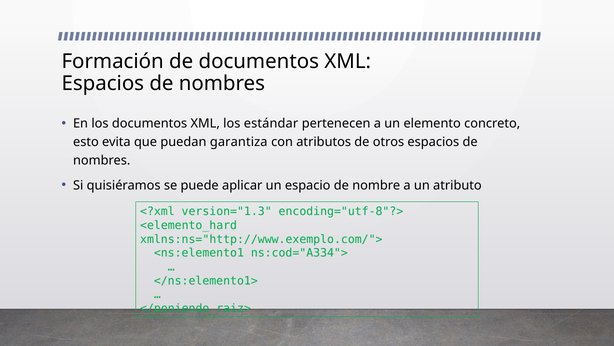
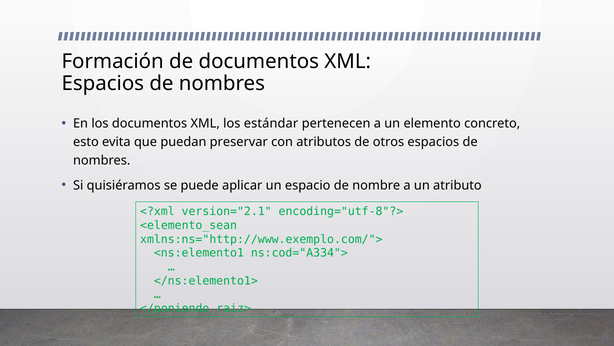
garantiza: garantiza -> preservar (239, 142)
version="1.3: version="1.3 -> version="2.1 (227, 211)
<elemento_hard: <elemento_hard -> <elemento_sean (189, 225)
